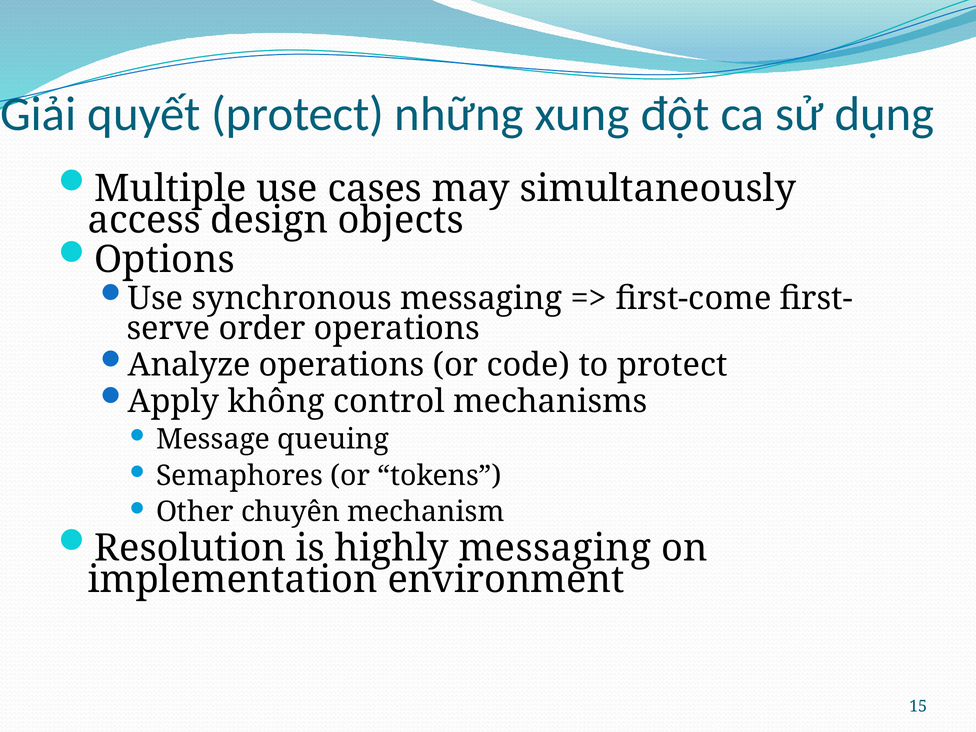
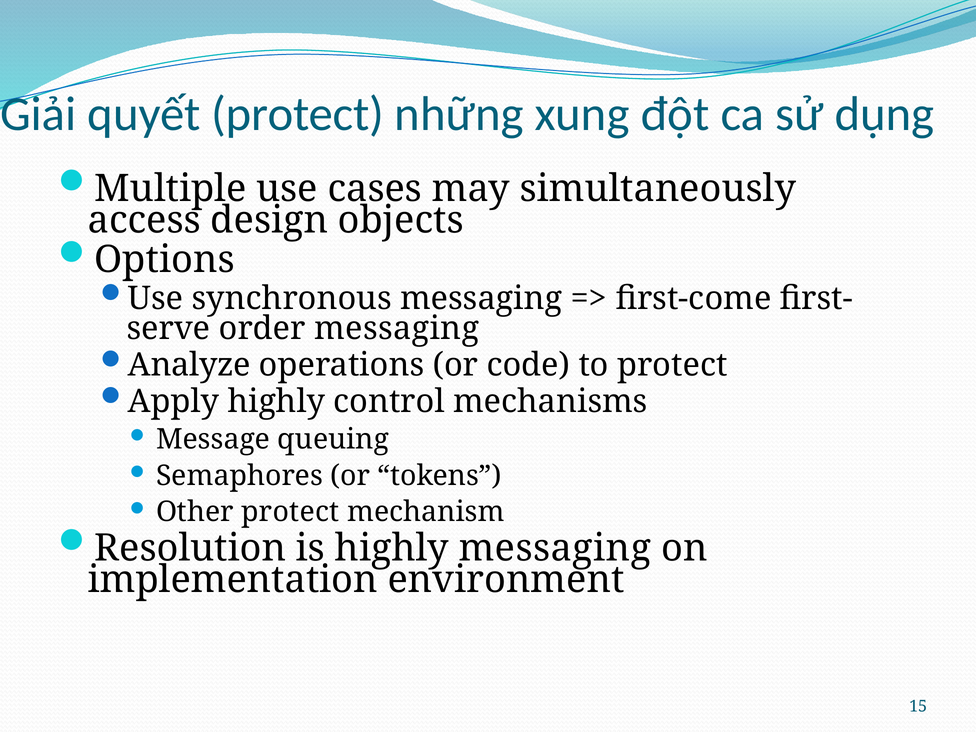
order operations: operations -> messaging (397, 329)
Apply không: không -> highly (276, 402)
Other chuyên: chuyên -> protect (290, 512)
